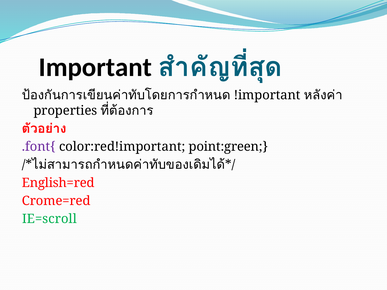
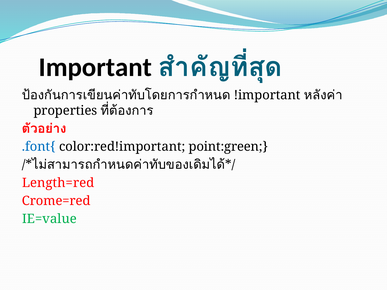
.font{ colour: purple -> blue (39, 147)
English=red: English=red -> Length=red (58, 183)
IE=scroll: IE=scroll -> IE=value (49, 219)
